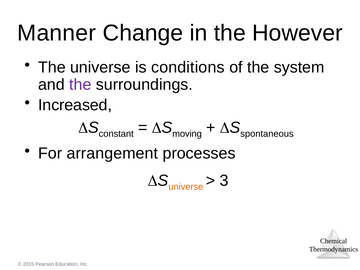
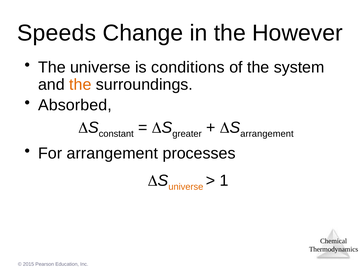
Manner: Manner -> Speeds (57, 33)
the colour: purple -> orange (80, 85)
Increased: Increased -> Absorbed (75, 105)
moving: moving -> greater (187, 134)
spontaneous: spontaneous -> arrangement (267, 134)
3: 3 -> 1 (224, 180)
